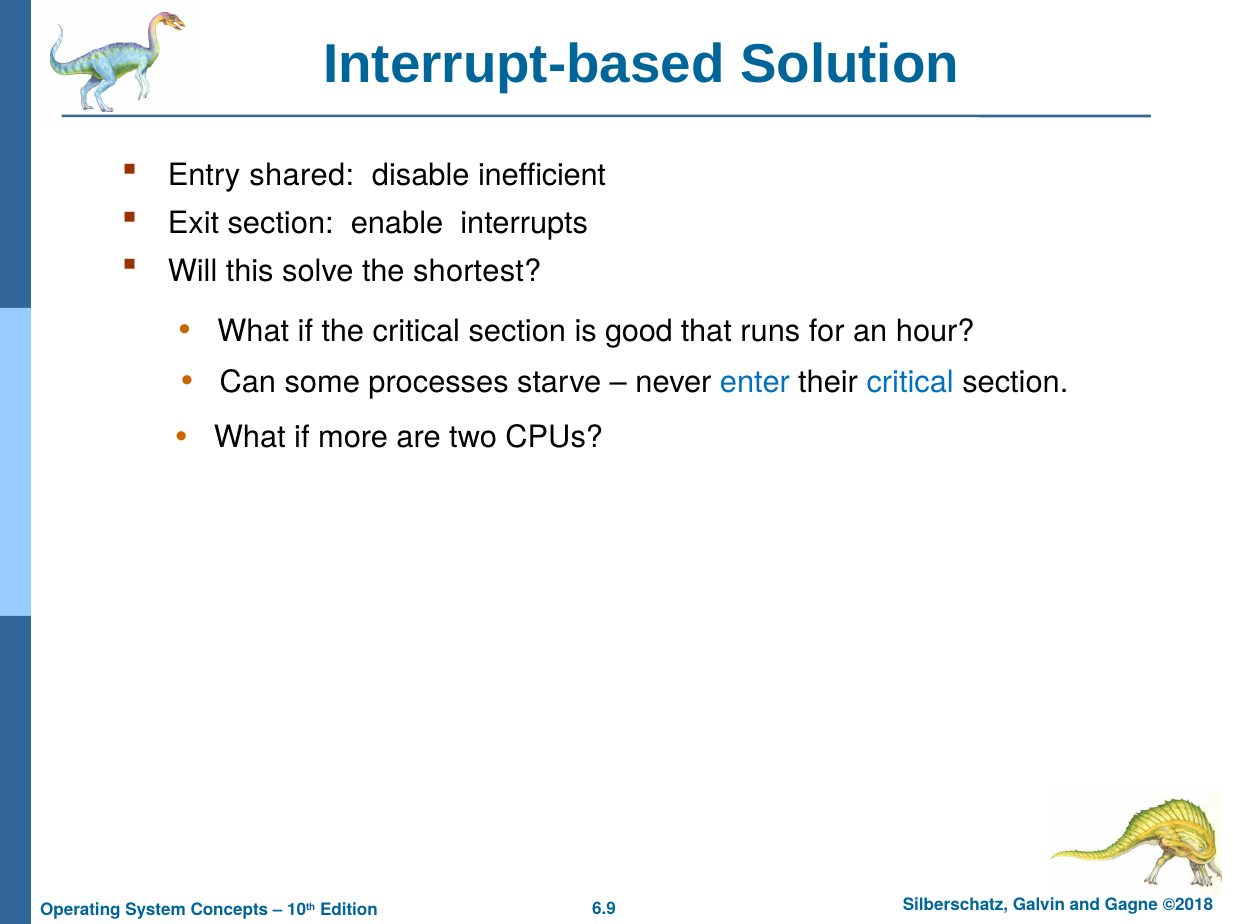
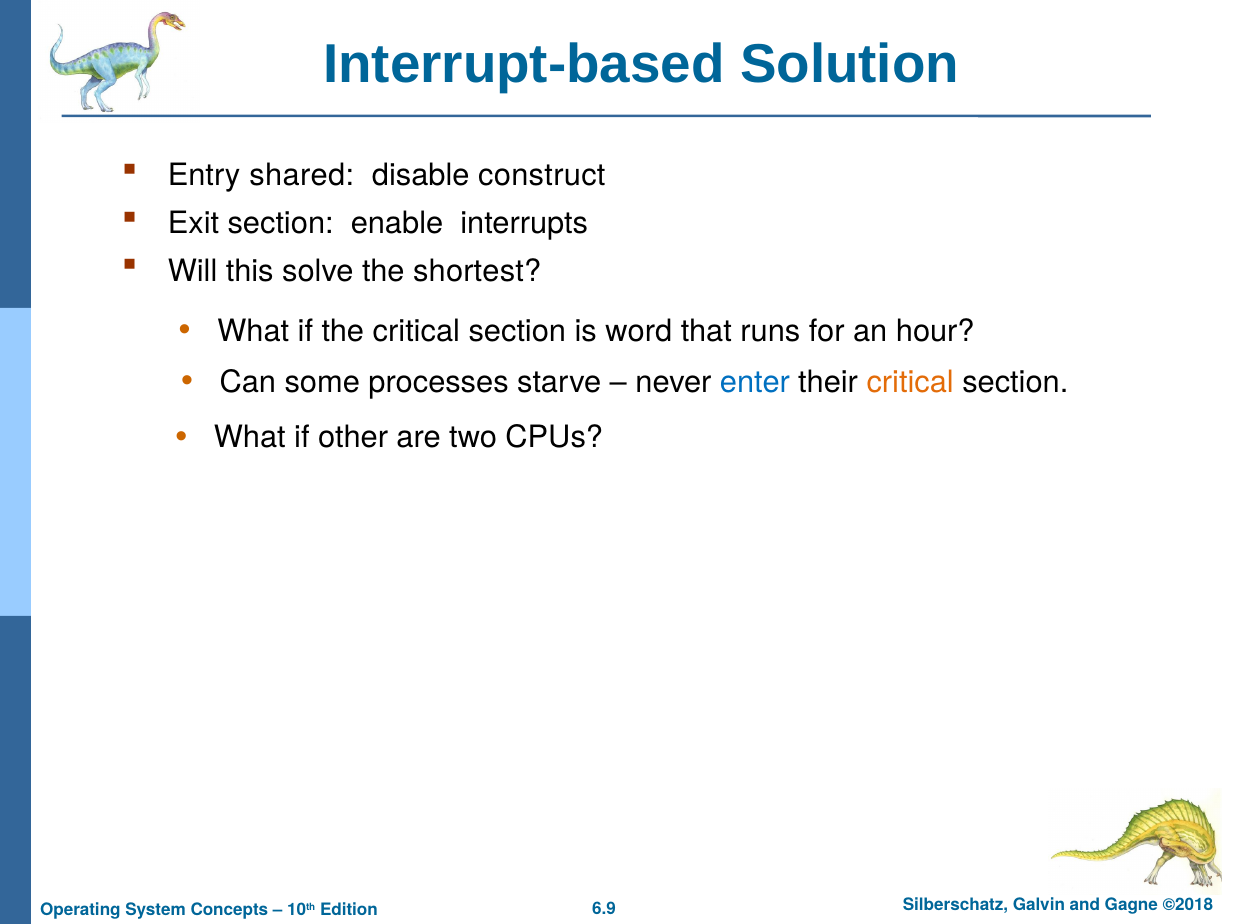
inefficient: inefficient -> construct (542, 176)
good: good -> word (639, 331)
critical colour: blue -> orange (910, 383)
more: more -> other (353, 438)
